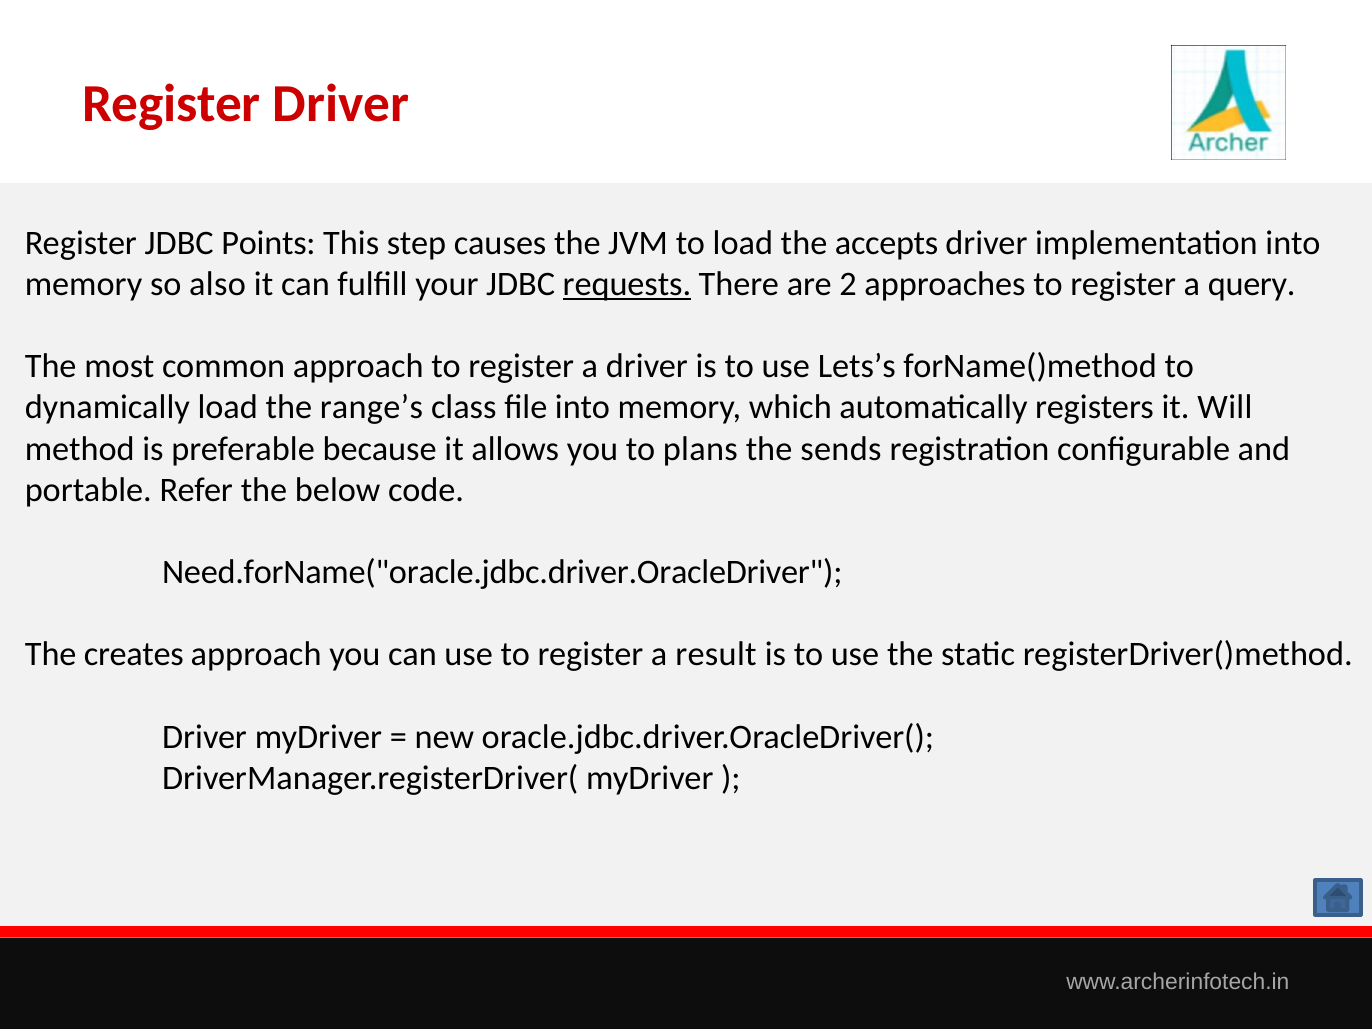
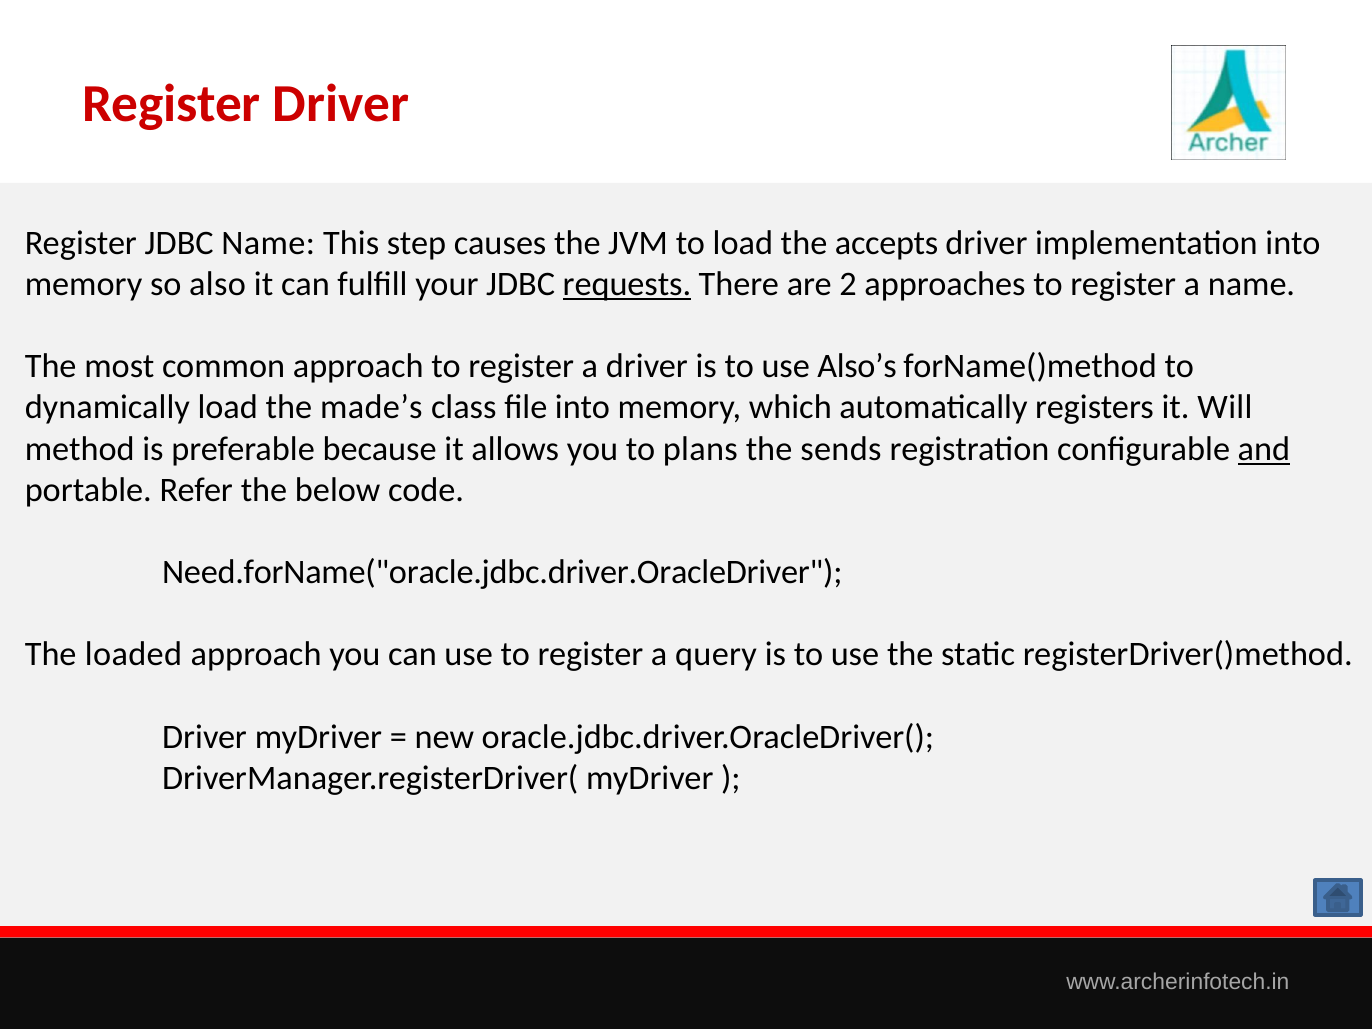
JDBC Points: Points -> Name (268, 243)
a query: query -> name (1252, 284)
Lets’s: Lets’s -> Also’s (857, 366)
range’s: range’s -> made’s (371, 408)
and underline: none -> present (1264, 449)
creates: creates -> loaded (133, 655)
result: result -> query (716, 655)
